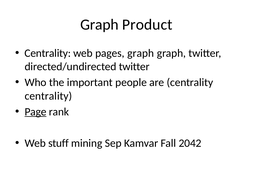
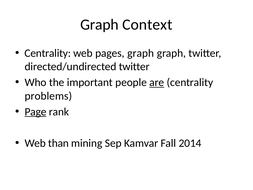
Product: Product -> Context (147, 24)
are underline: none -> present (157, 82)
centrality: centrality -> problems (48, 96)
stuff: stuff -> than (58, 143)
2042: 2042 -> 2014 (190, 143)
